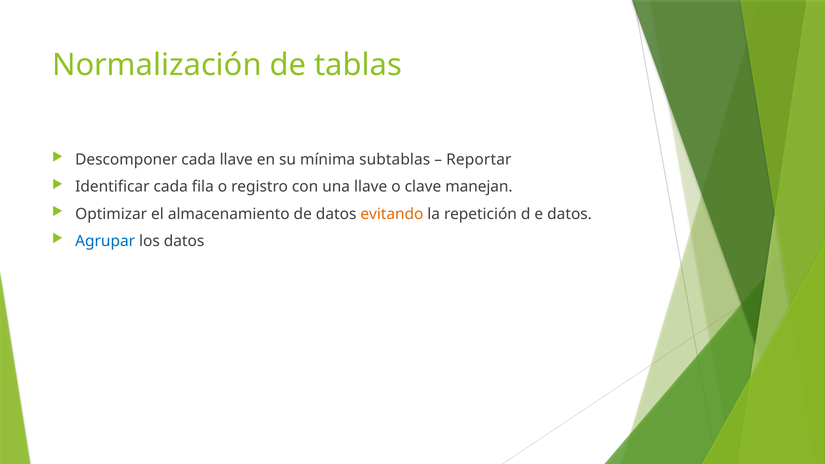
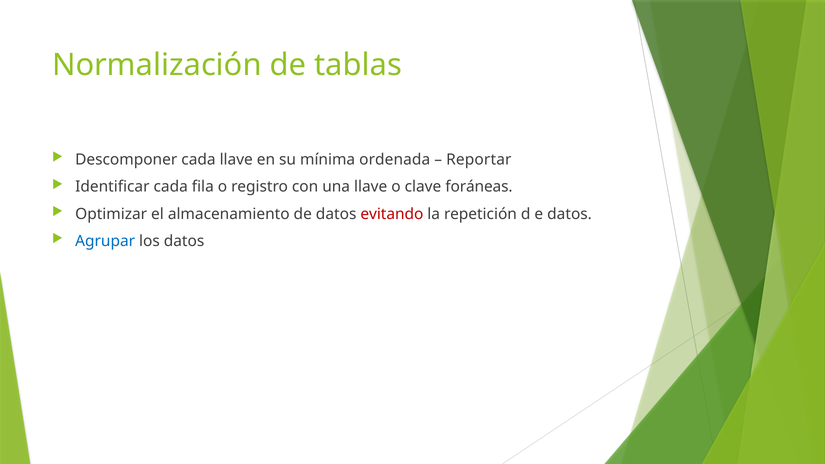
subtablas: subtablas -> ordenada (395, 160)
manejan: manejan -> foráneas (479, 187)
evitando colour: orange -> red (392, 214)
